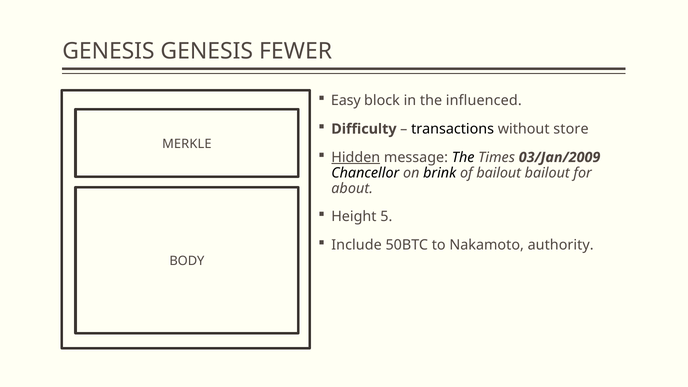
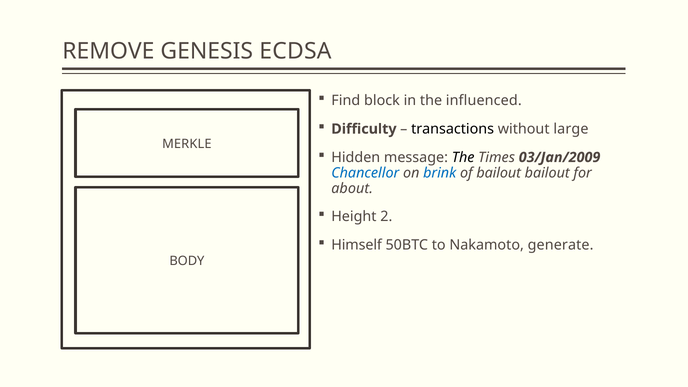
GENESIS: GENESIS -> REMOVE (108, 51)
FEWER: FEWER -> ECDSA (295, 51)
Easy: Easy -> Find (346, 101)
store: store -> large (571, 129)
Hidden underline: present -> none (356, 157)
Chancellor colour: black -> blue (365, 173)
brink colour: black -> blue (440, 173)
5: 5 -> 2 (386, 217)
Include: Include -> Himself (357, 245)
authority: authority -> generate (561, 245)
